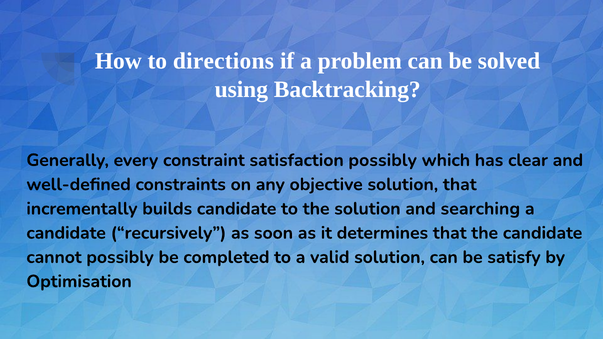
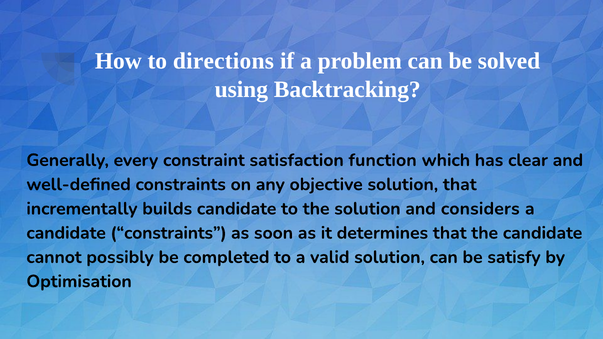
satisfaction possibly: possibly -> function (383, 160)
searching: searching -> considers (480, 209)
candidate recursively: recursively -> constraints (169, 233)
